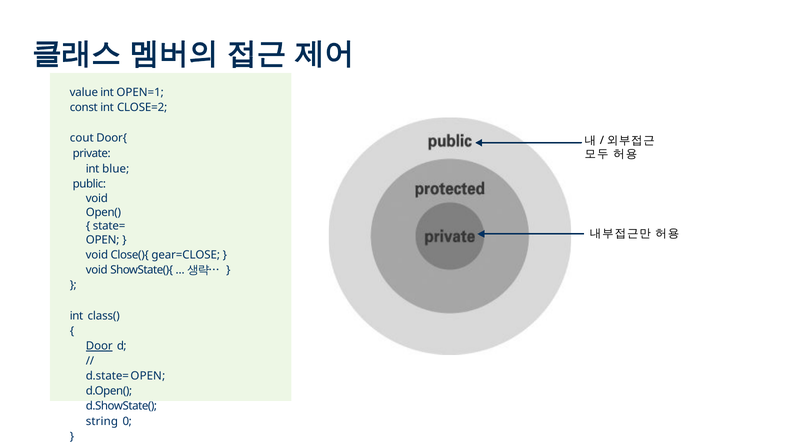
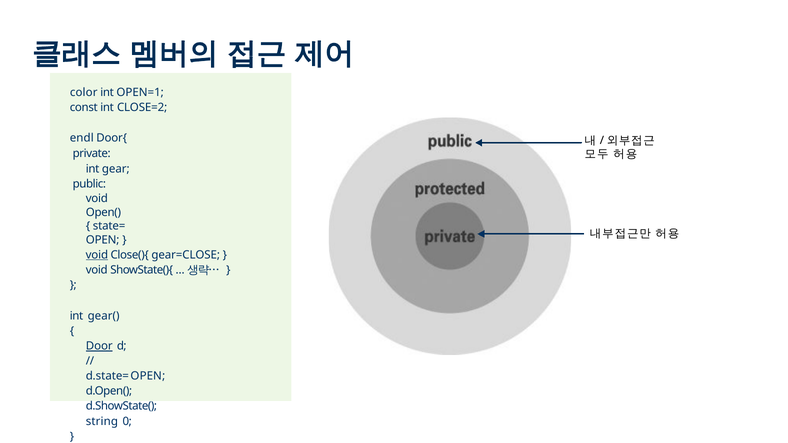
value: value -> color (84, 92)
cout: cout -> endl (82, 138)
blue: blue -> gear (116, 169)
void underline: none -> present (97, 255)
class(: class( -> gear( (104, 316)
